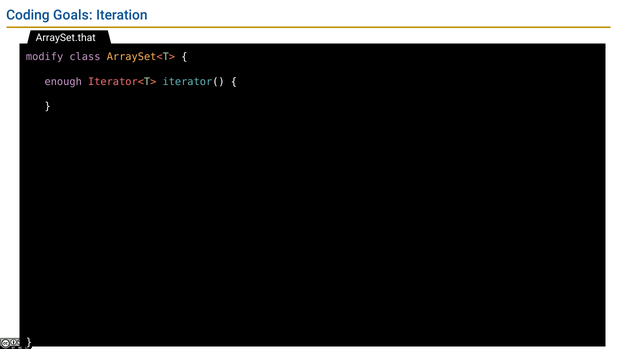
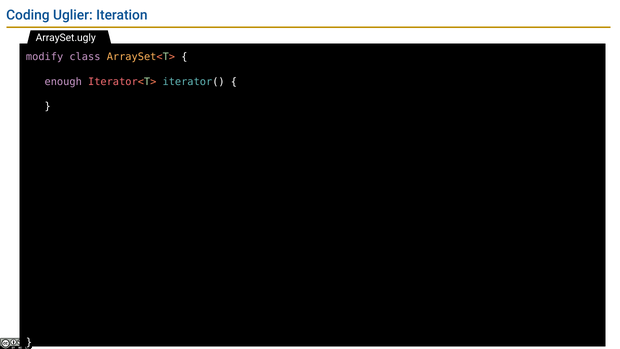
Goals: Goals -> Uglier (73, 15)
ArraySet.that: ArraySet.that -> ArraySet.ugly (66, 38)
